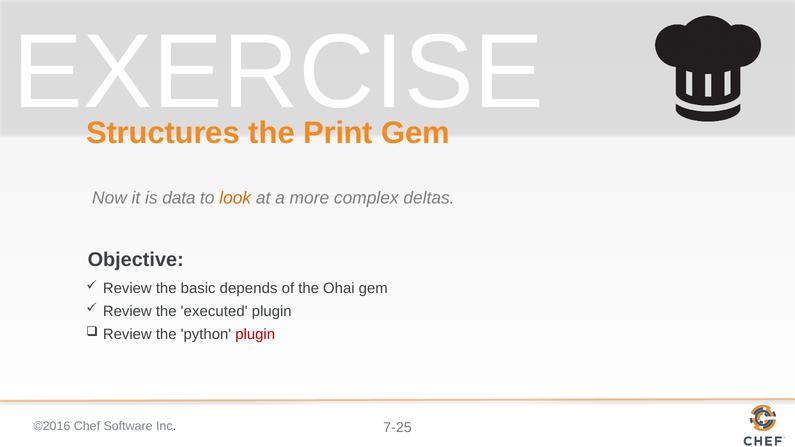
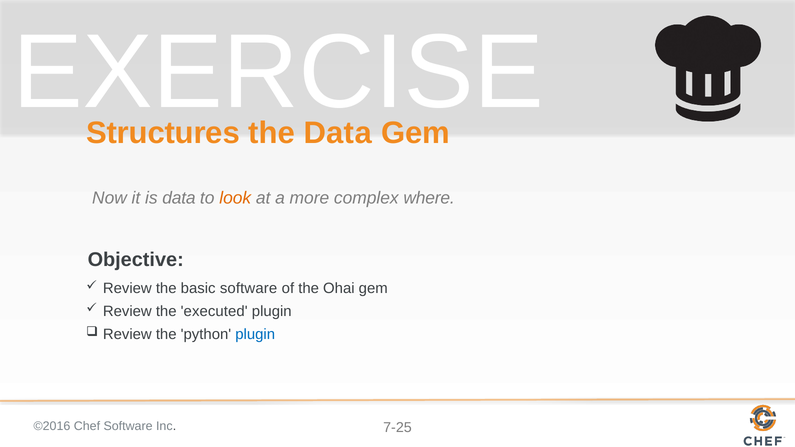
the Print: Print -> Data (338, 133)
deltas: deltas -> where (429, 198)
basic depends: depends -> software (249, 289)
plugin colour: red -> blue (255, 334)
